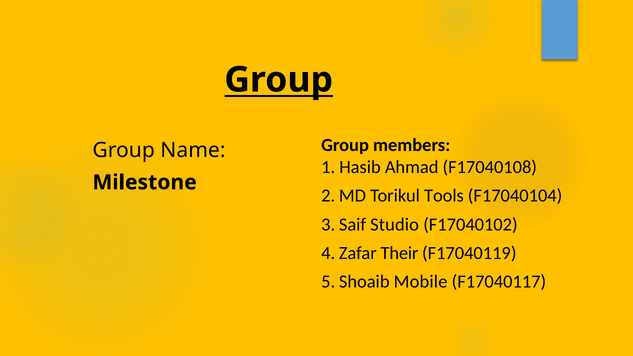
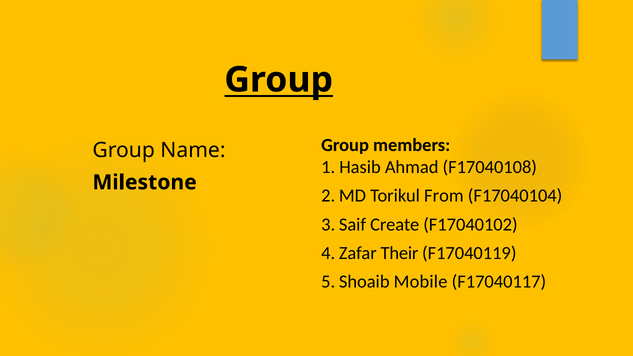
Tools: Tools -> From (444, 196)
Studio: Studio -> Create (395, 224)
